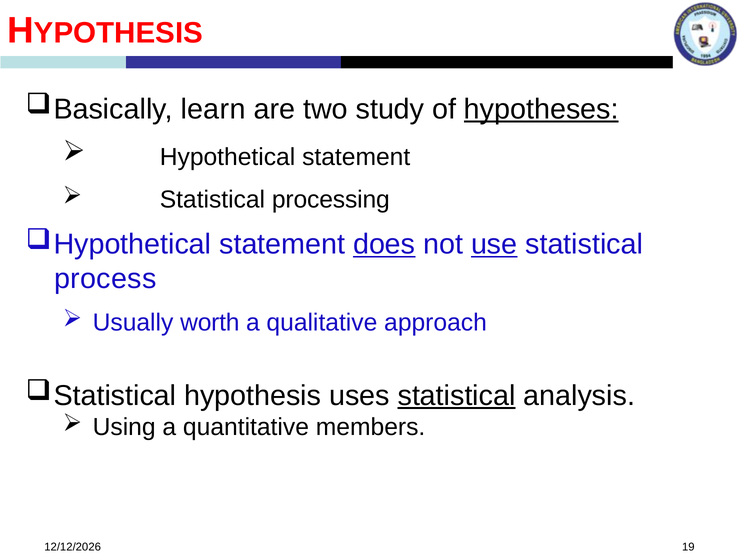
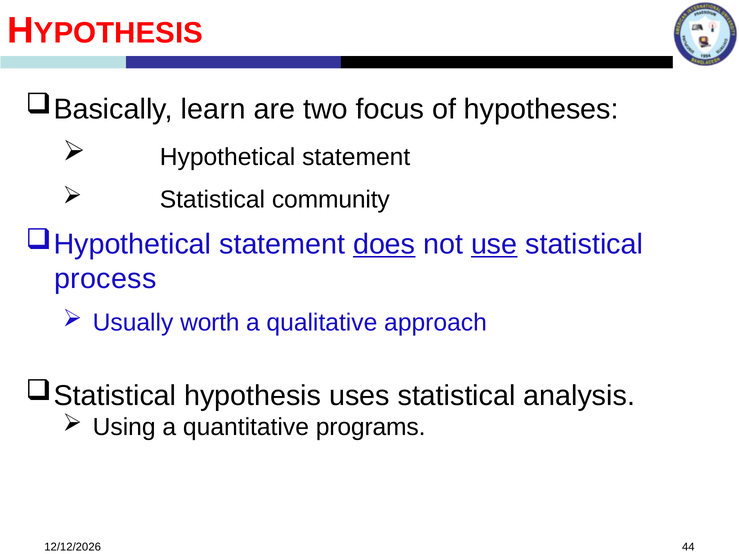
study: study -> focus (390, 109)
hypotheses underline: present -> none (541, 109)
processing: processing -> community (331, 200)
statistical underline: present -> none (457, 396)
members: members -> programs (371, 428)
19: 19 -> 44 (688, 547)
